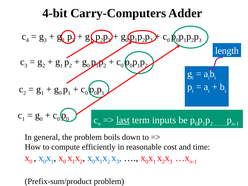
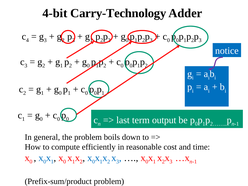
Carry-Computers: Carry-Computers -> Carry-Technology (118, 13)
length: length -> notice (227, 51)
last underline: present -> none (123, 120)
inputs: inputs -> output (164, 120)
